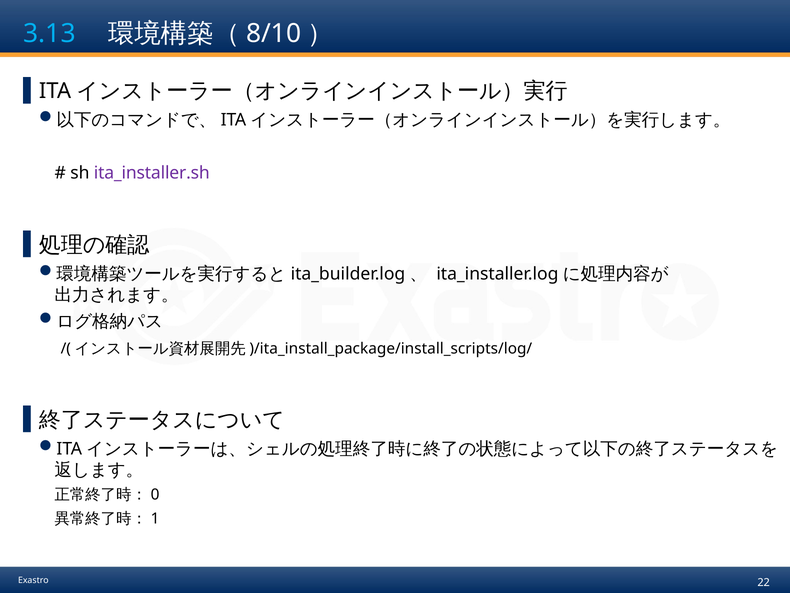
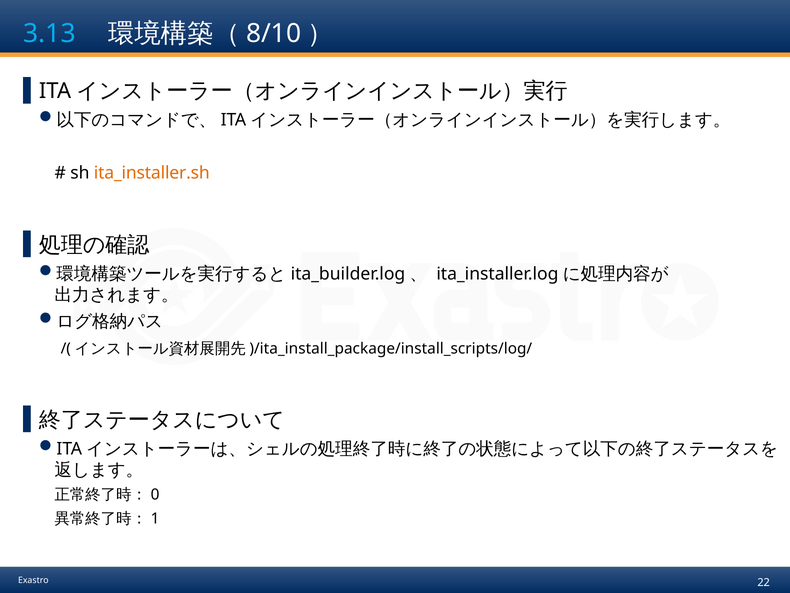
ita_installer.sh colour: purple -> orange (152, 173)
